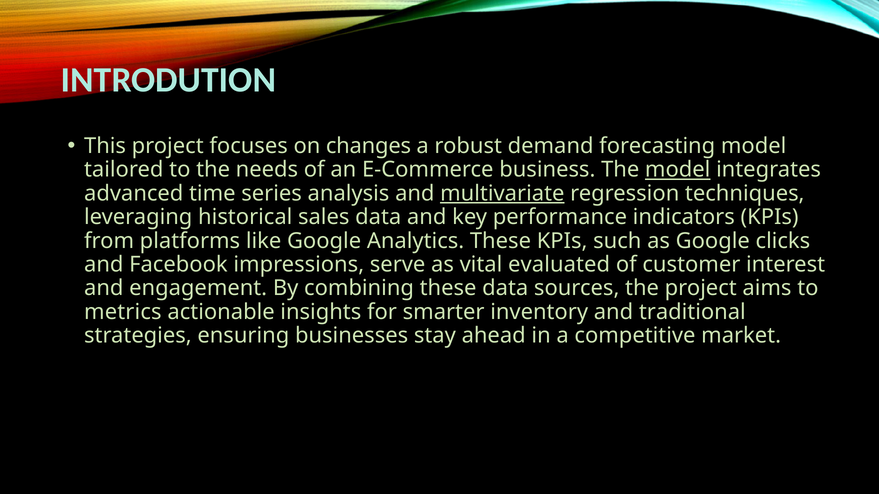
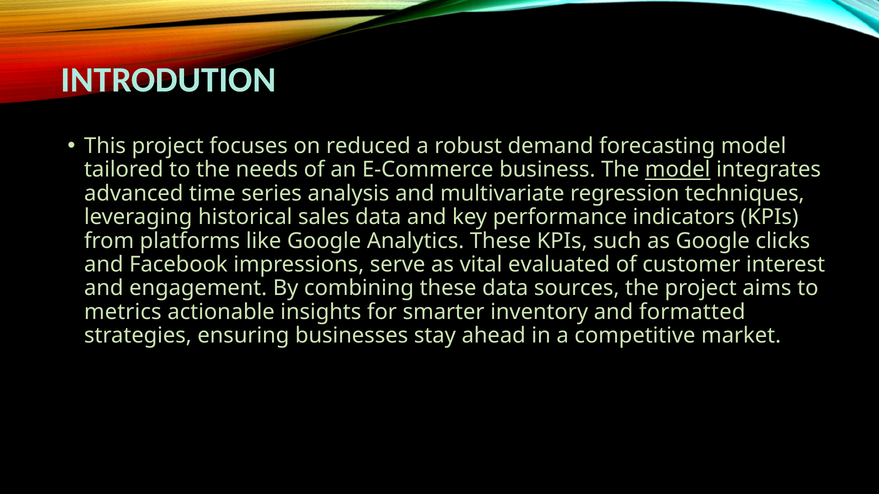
changes: changes -> reduced (368, 146)
multivariate underline: present -> none (502, 194)
traditional: traditional -> formatted (692, 312)
